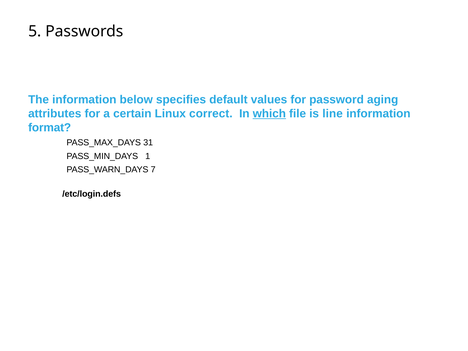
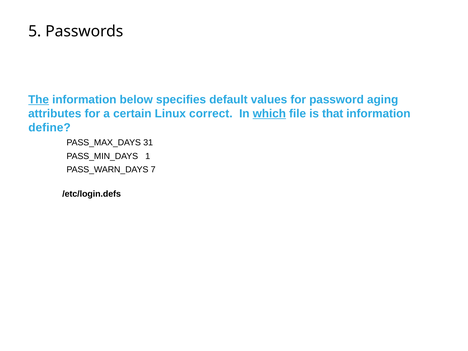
The underline: none -> present (39, 100)
line: line -> that (333, 114)
format: format -> define (50, 128)
